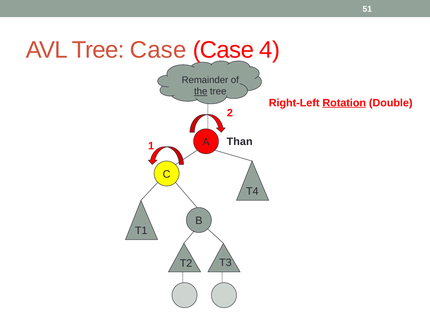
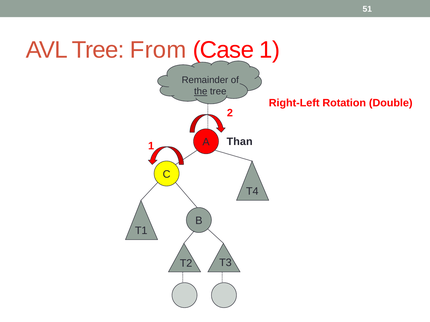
Tree Case: Case -> From (158, 50)
Case 4: 4 -> 1 (270, 50)
Rotation underline: present -> none (344, 103)
